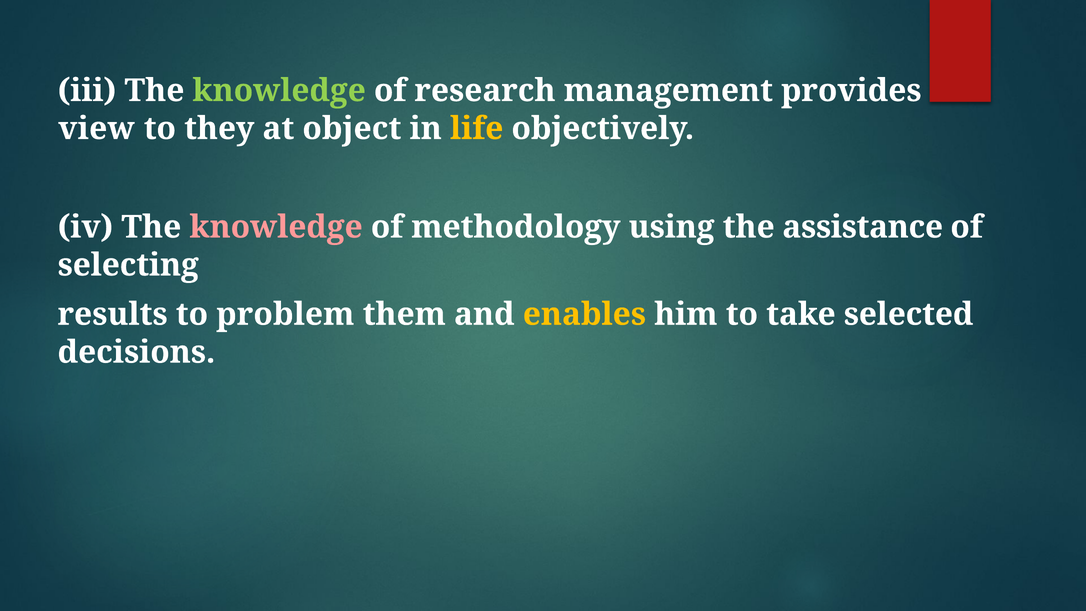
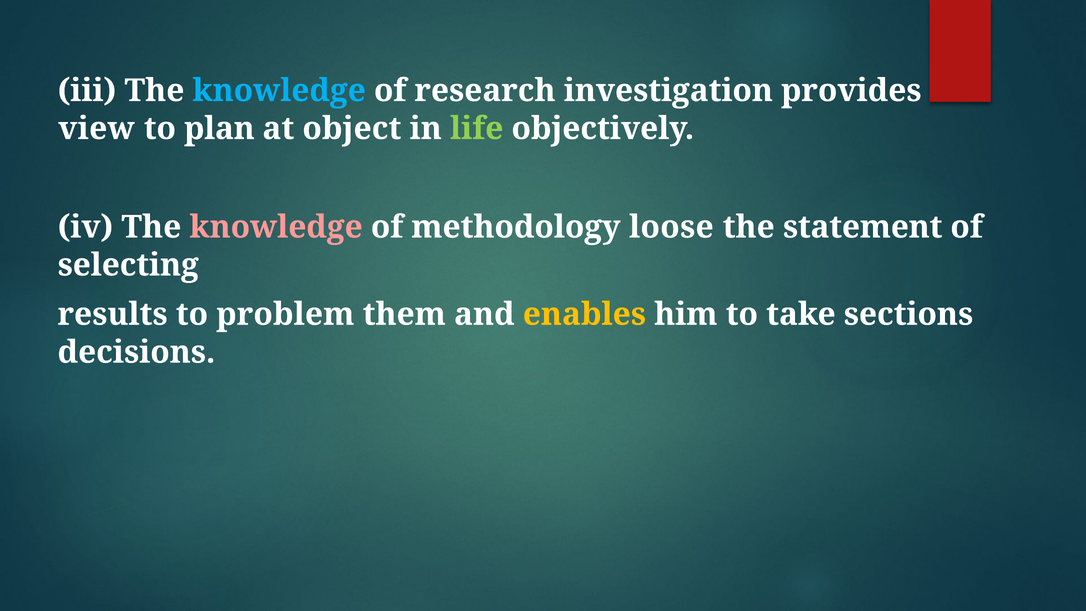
knowledge colour: light green -> light blue (279, 91)
management: management -> investigation (668, 91)
they: they -> plan (219, 129)
life colour: yellow -> light green (477, 129)
using: using -> loose (671, 227)
assistance: assistance -> statement (863, 227)
selected: selected -> sections (908, 314)
